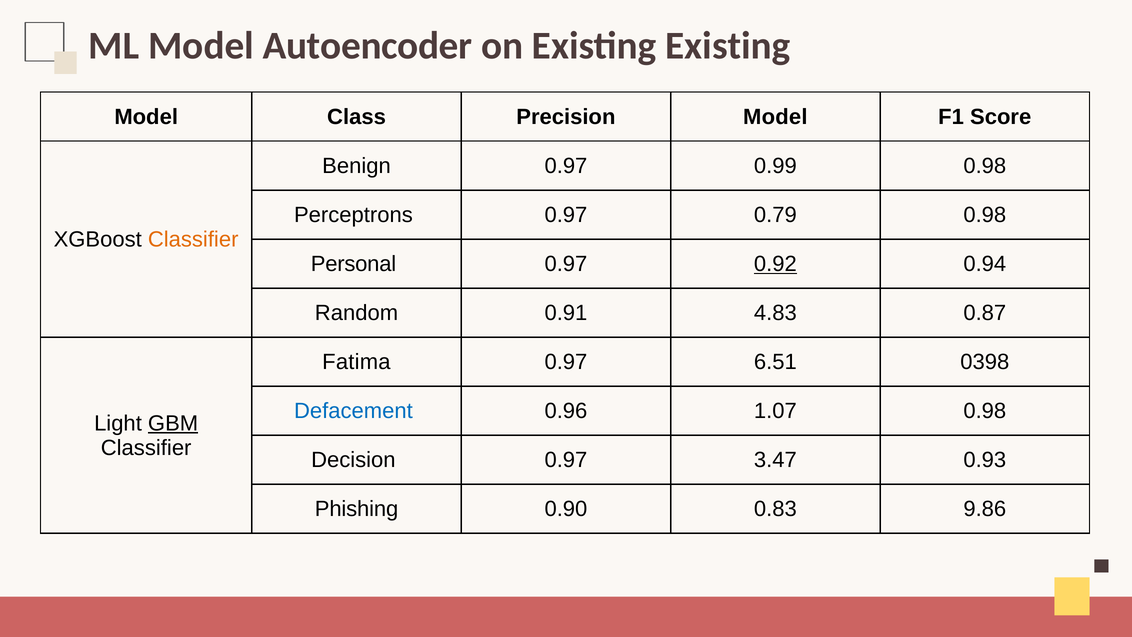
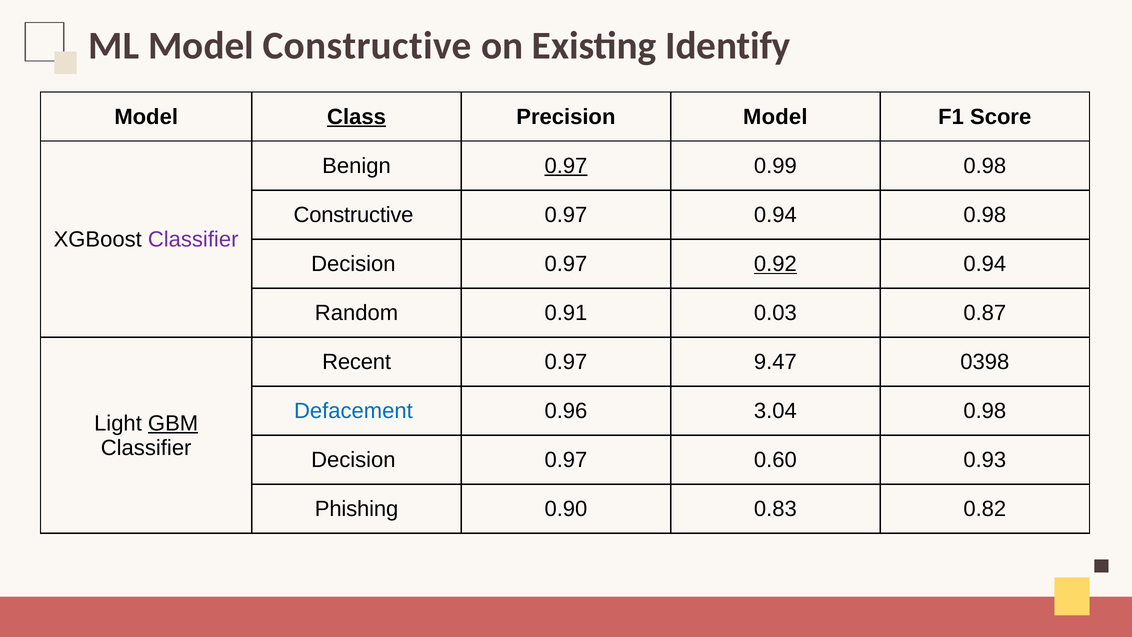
Model Autoencoder: Autoencoder -> Constructive (367, 46)
Existing Existing: Existing -> Identify (728, 46)
Class underline: none -> present (357, 117)
0.97 underline: none -> present (566, 166)
Perceptrons: Perceptrons -> Constructive (354, 215)
0.97 0.79: 0.79 -> 0.94 (775, 215)
Classifier colour: orange -> purple (193, 239)
Personal: Personal -> Decision (353, 264)
4.83: 4.83 -> 0.03 (775, 313)
Fatima: Fatima -> Recent (357, 362)
6.51: 6.51 -> 9.47 (775, 362)
1.07: 1.07 -> 3.04 (775, 411)
3.47: 3.47 -> 0.60 (775, 460)
9.86: 9.86 -> 0.82 (985, 509)
